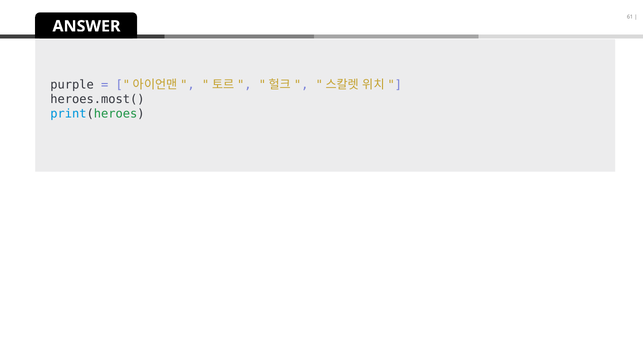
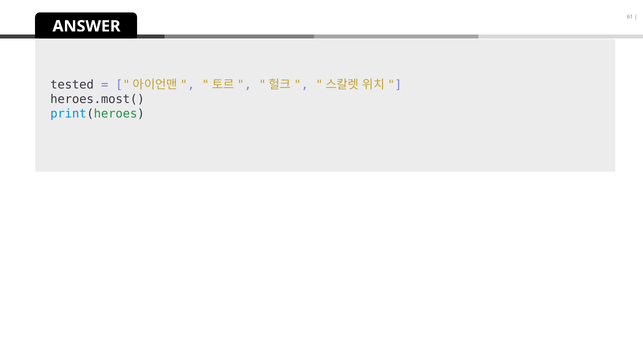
purple: purple -> tested (72, 85)
